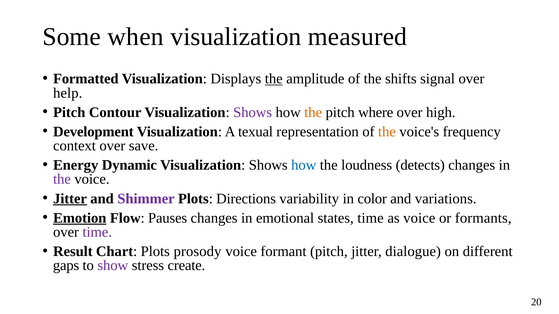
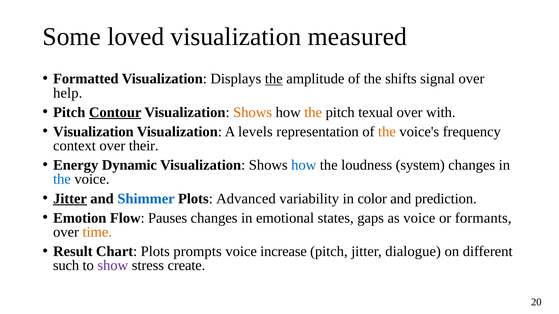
when: when -> loved (136, 37)
Contour underline: none -> present (115, 112)
Shows colour: purple -> orange (253, 112)
where: where -> texual (376, 112)
high: high -> with (441, 112)
Development: Development -> Visualization (93, 132)
texual: texual -> levels (255, 132)
save: save -> their (144, 146)
detects: detects -> system (420, 165)
the colour: purple -> blue (62, 179)
Shimmer colour: purple -> blue (146, 199)
Directions: Directions -> Advanced (246, 199)
variations: variations -> prediction (446, 199)
Emotion underline: present -> none (80, 218)
states time: time -> gaps (371, 218)
time colour: purple -> orange (97, 232)
prosody: prosody -> prompts (198, 252)
formant: formant -> increase (284, 252)
gaps: gaps -> such (66, 266)
